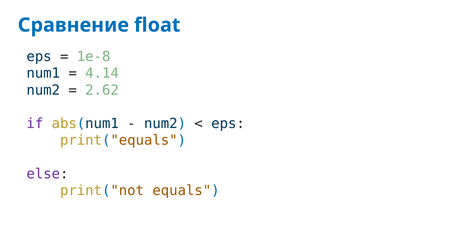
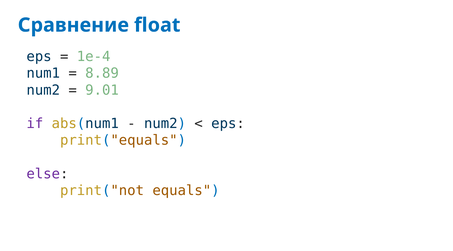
1e-8: 1e-8 -> 1e-4 (94, 57)
4.14: 4.14 -> 8.89 (102, 73)
2.62: 2.62 -> 9.01 (102, 90)
